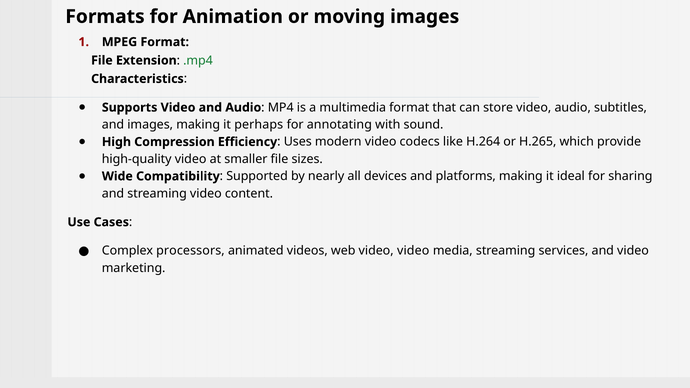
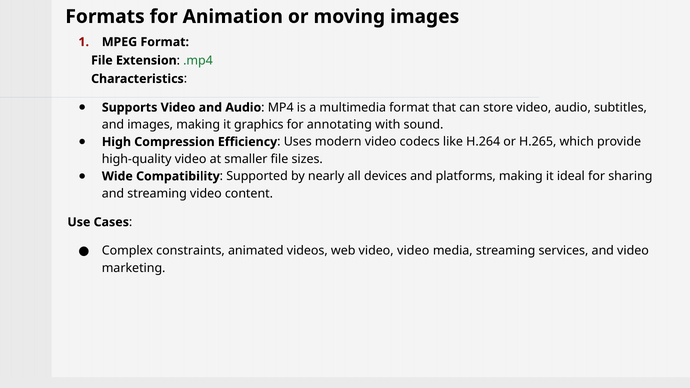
perhaps: perhaps -> graphics (259, 125)
processors: processors -> constraints (190, 251)
